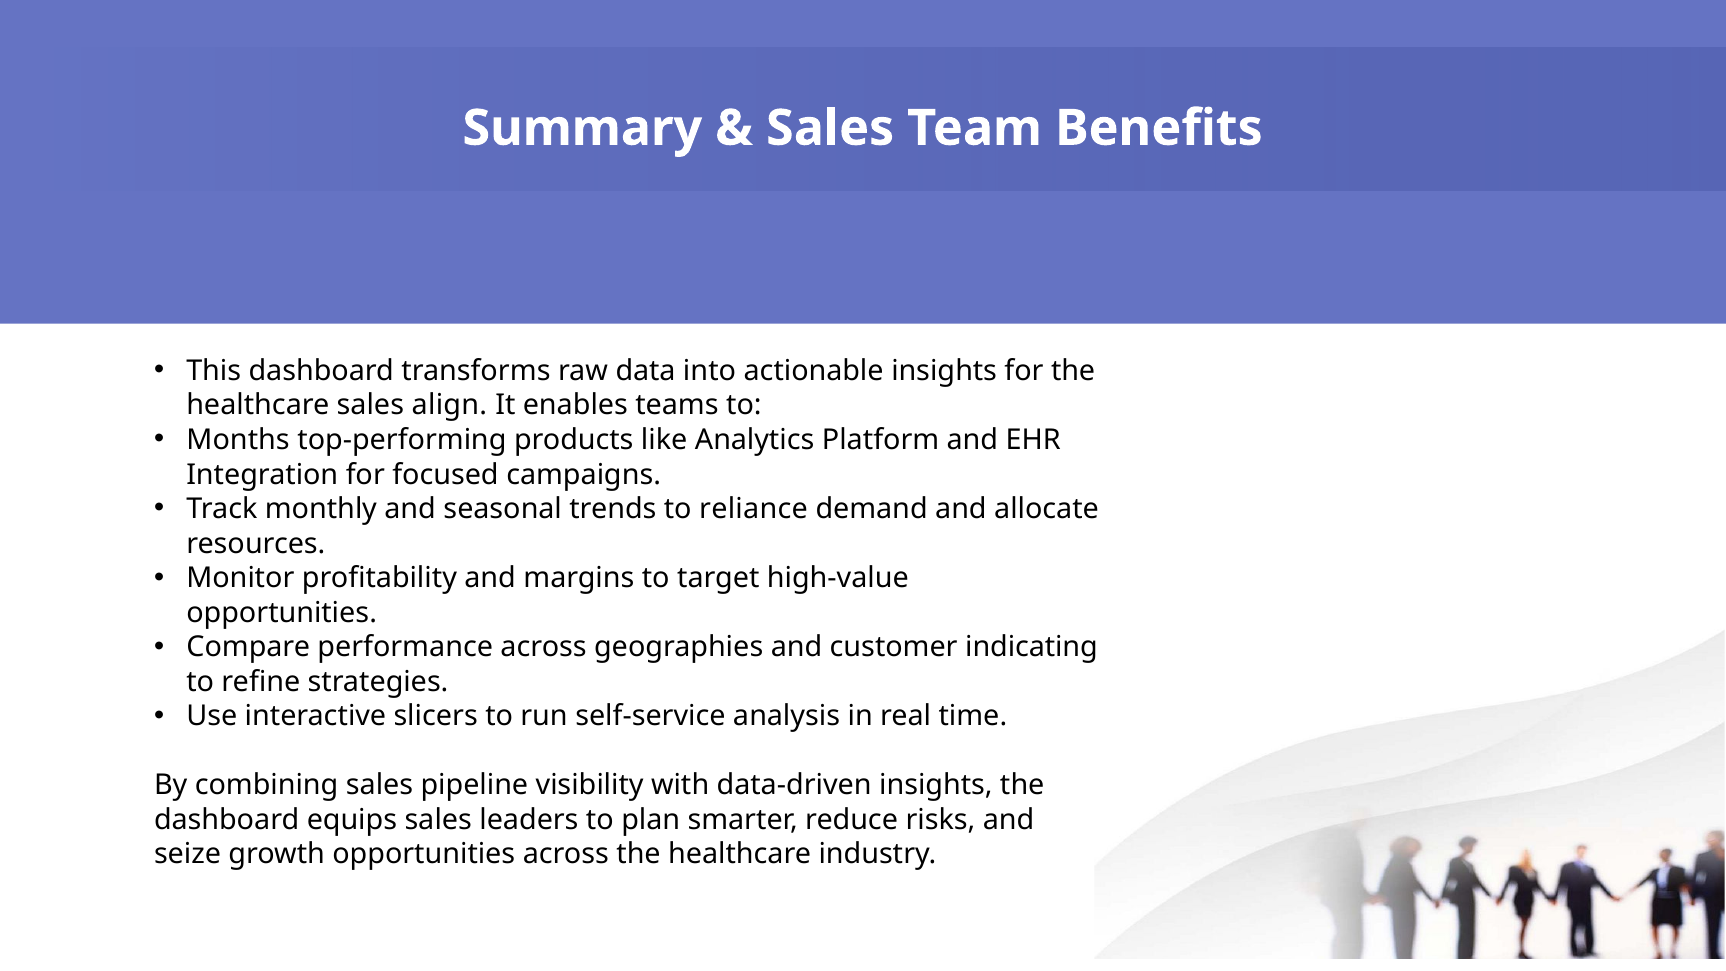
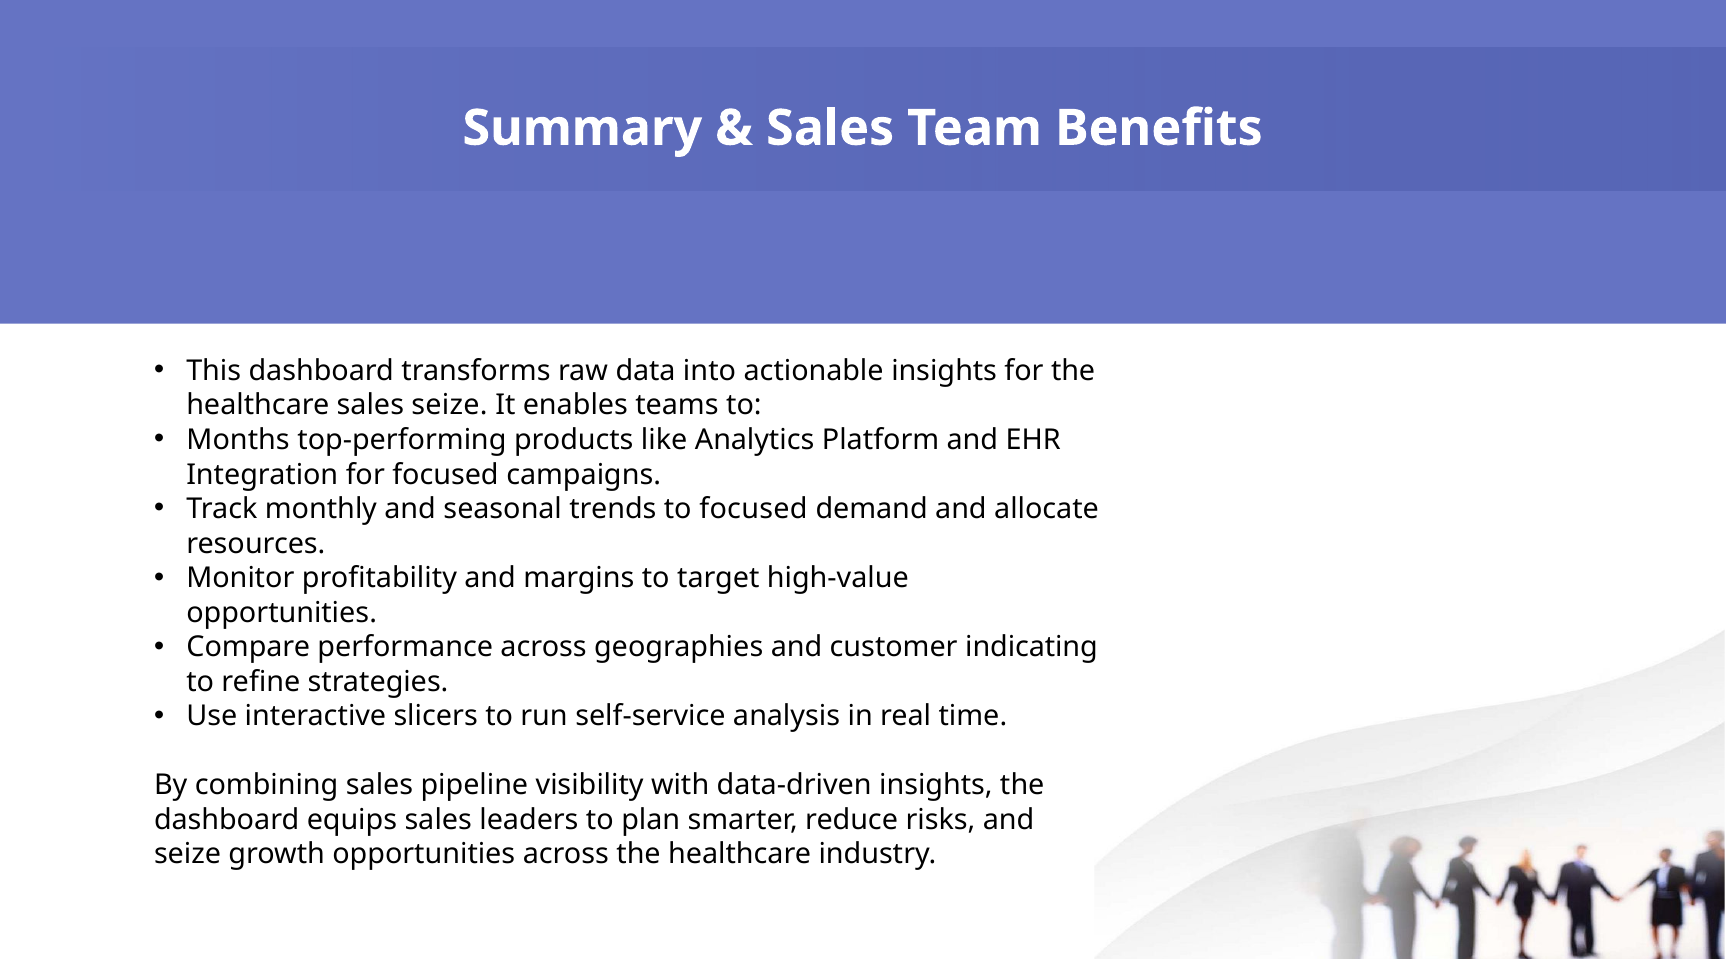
sales align: align -> seize (449, 405)
to reliance: reliance -> focused (753, 509)
